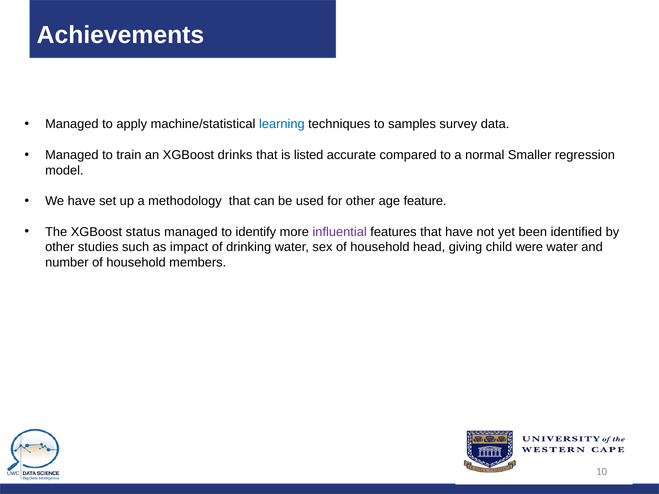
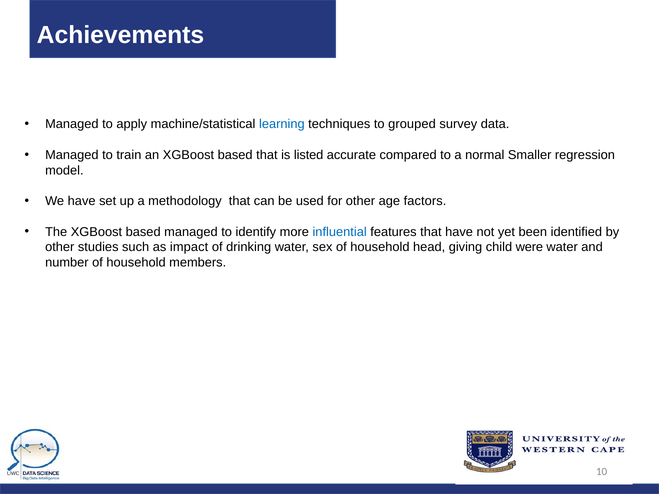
samples: samples -> grouped (412, 124)
an XGBoost drinks: drinks -> based (235, 155)
feature: feature -> factors (425, 201)
The XGBoost status: status -> based (143, 232)
influential colour: purple -> blue (340, 232)
